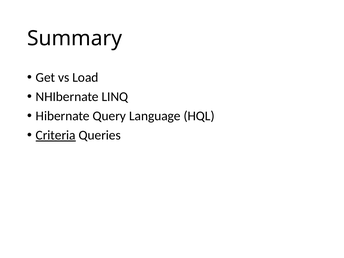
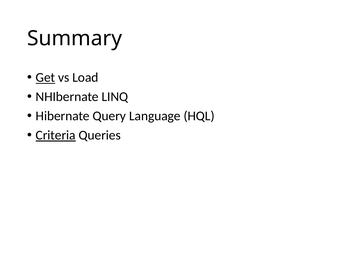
Get underline: none -> present (45, 78)
